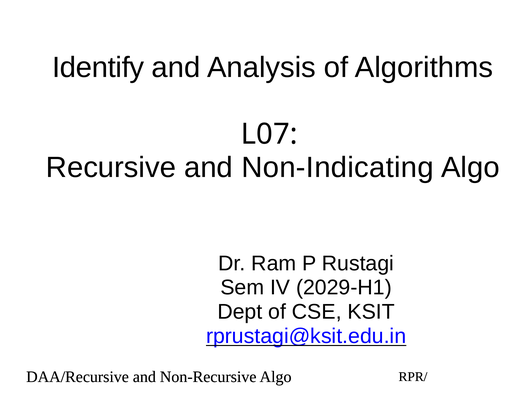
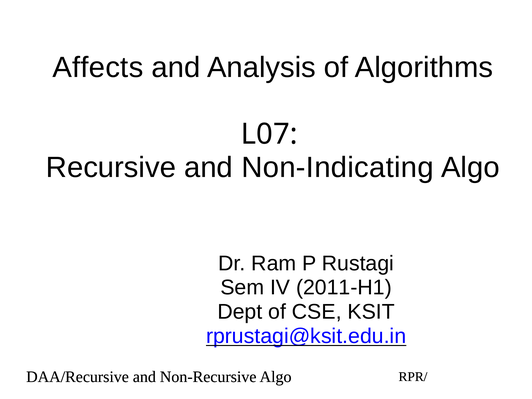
Identify: Identify -> Affects (98, 67)
2029-H1: 2029-H1 -> 2011-H1 (344, 288)
